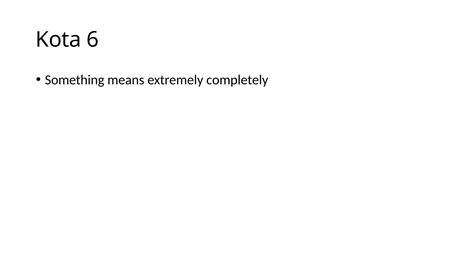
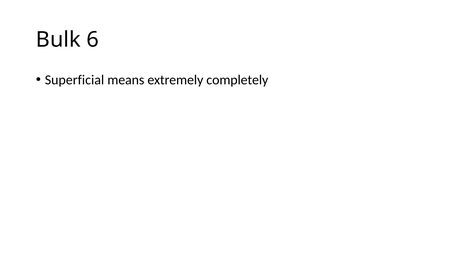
Kota: Kota -> Bulk (58, 40)
Something: Something -> Superficial (75, 80)
